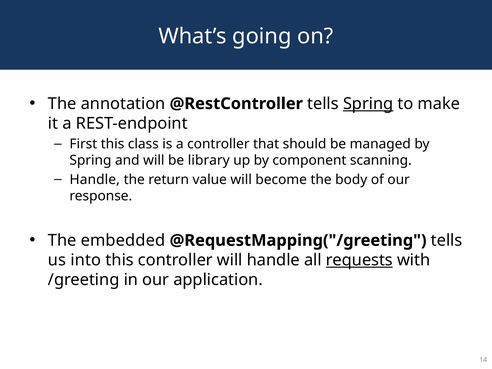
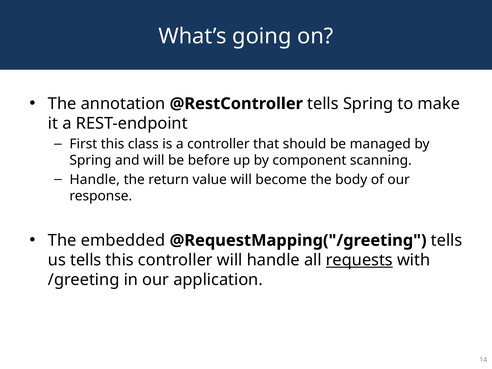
Spring underline: present -> none (368, 104)
library: library -> before (209, 160)
us into: into -> tells (86, 260)
